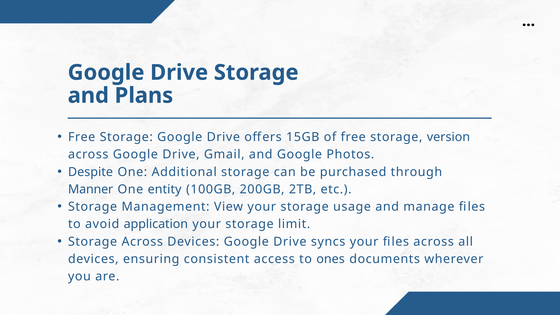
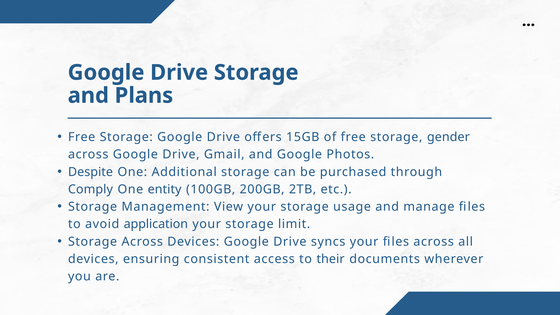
version: version -> gender (448, 137)
Manner: Manner -> Comply (90, 189)
ones: ones -> their (331, 259)
